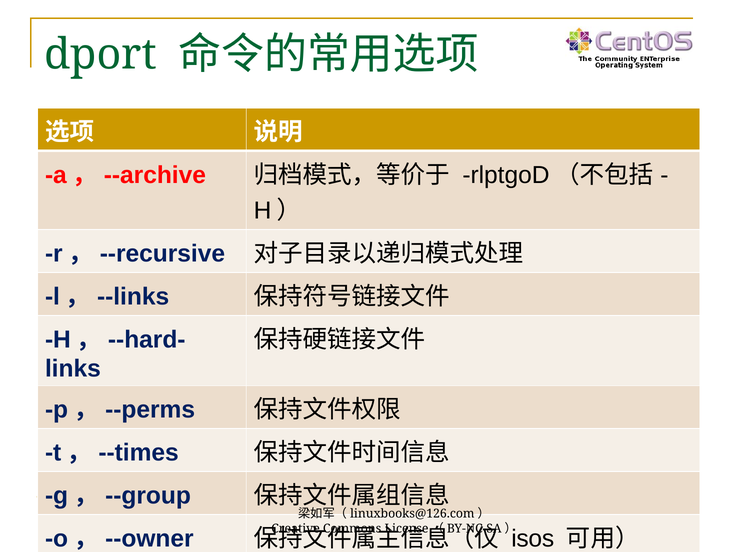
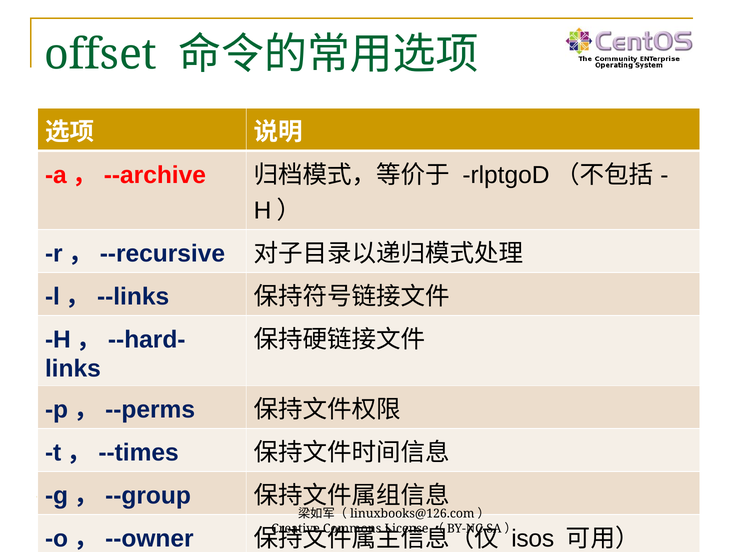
dport: dport -> offset (101, 55)
